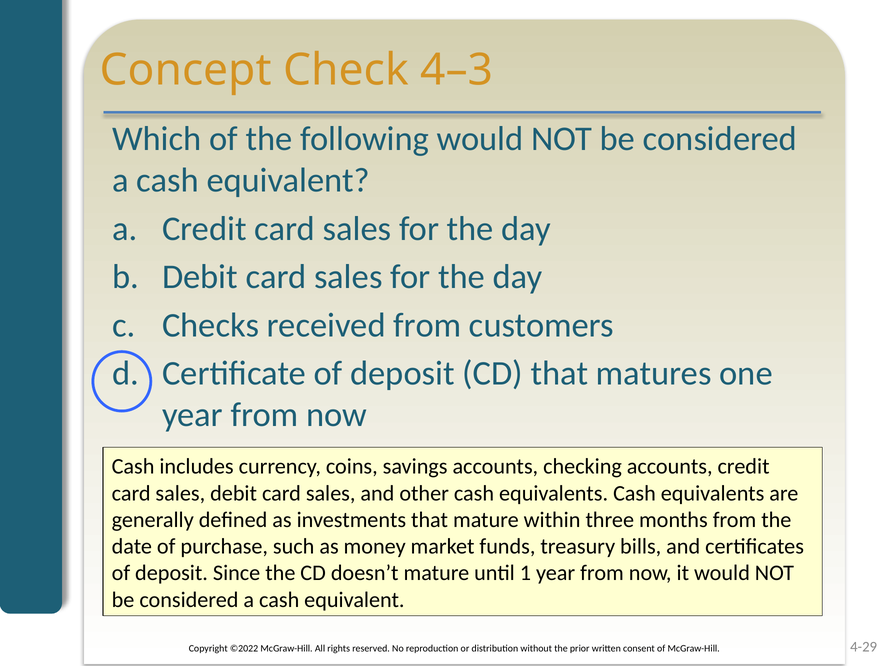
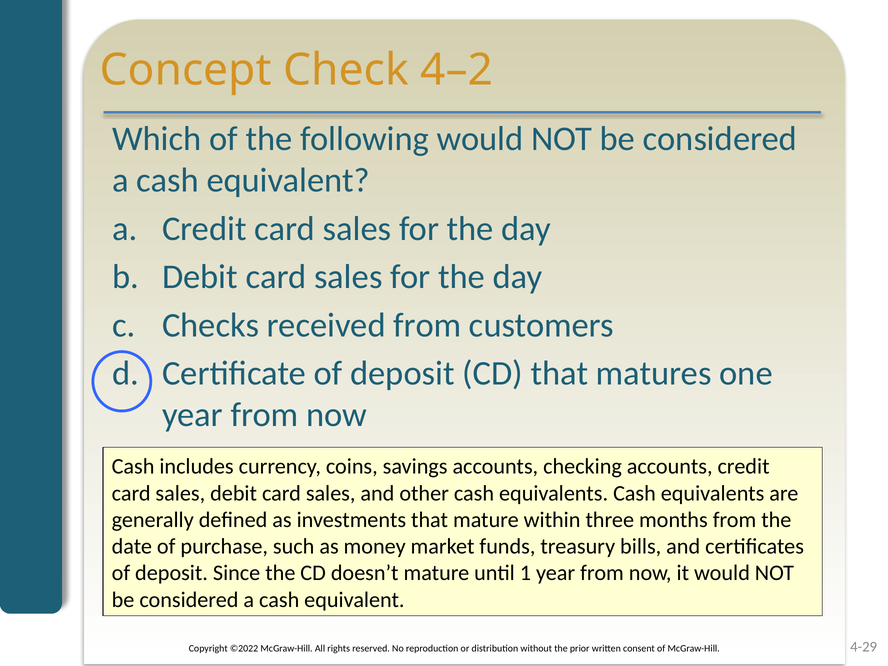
4–3: 4–3 -> 4–2 (457, 70)
